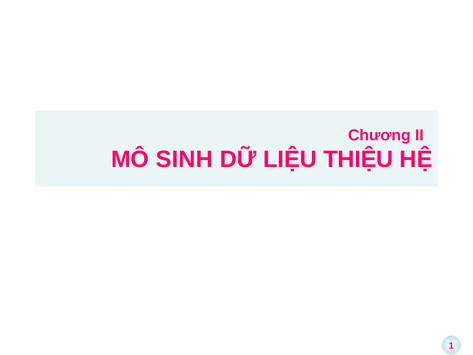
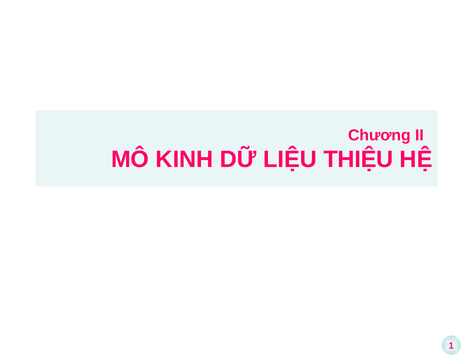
SINH: SINH -> KINH (184, 159)
